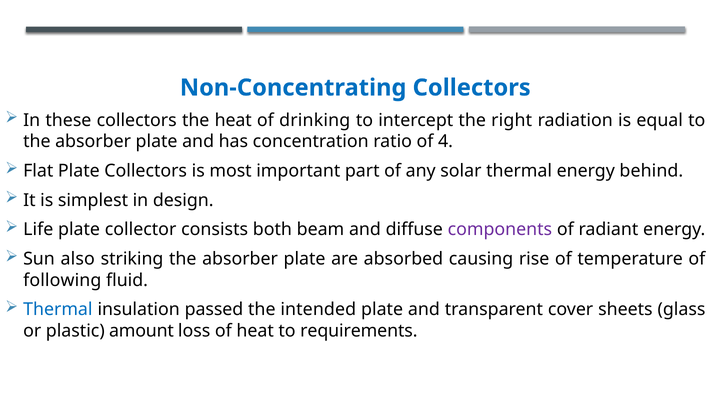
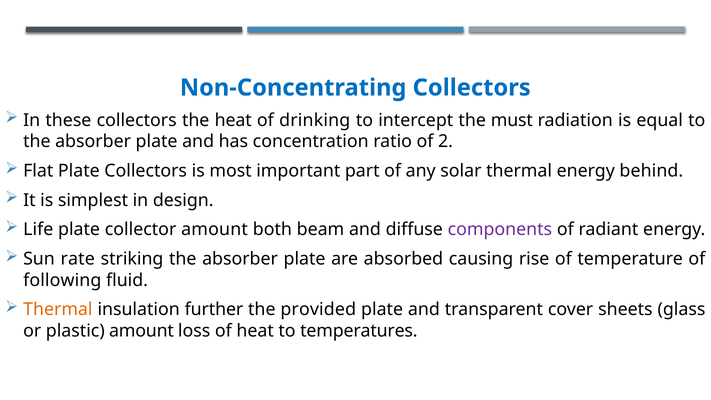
right: right -> must (512, 120)
4: 4 -> 2 (446, 141)
collector consists: consists -> amount (215, 229)
also: also -> rate (78, 259)
Thermal colour: blue -> orange (58, 309)
passed: passed -> further (214, 309)
intended: intended -> provided (318, 309)
requirements: requirements -> temperatures (359, 331)
